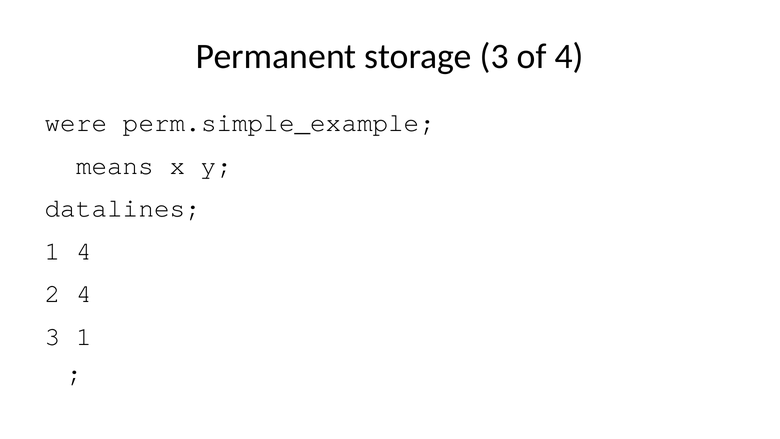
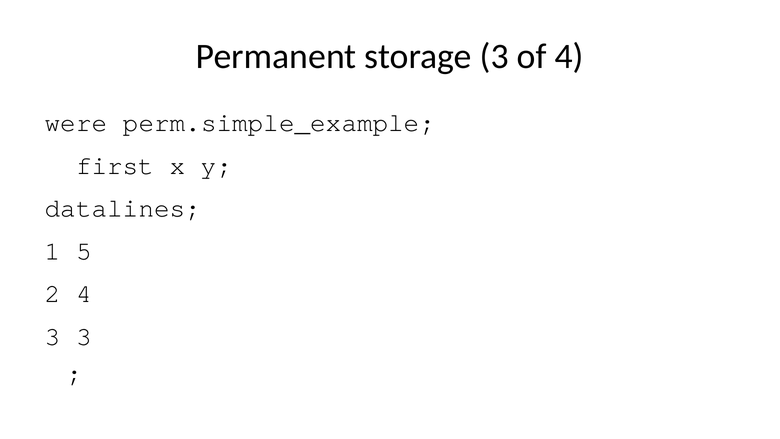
means: means -> first (115, 165)
1 4: 4 -> 5 (84, 251)
3 1: 1 -> 3 (84, 336)
